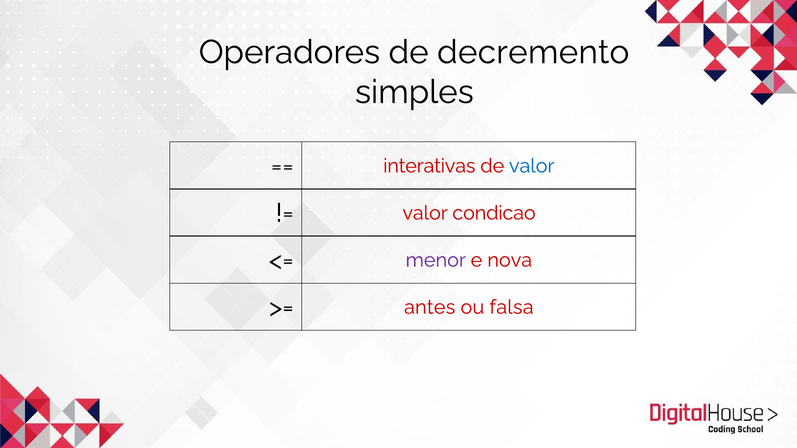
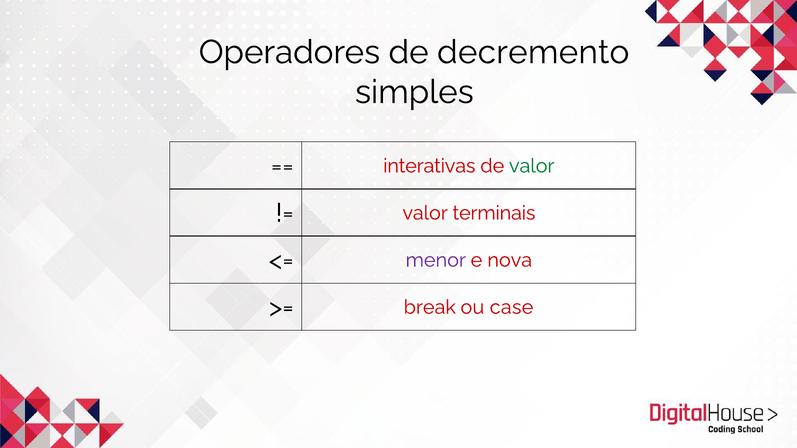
valor colour: blue -> green (532, 166)
condicao: condicao -> terminais (494, 213)
antes: antes -> break (430, 307)
falsa: falsa -> case (512, 307)
